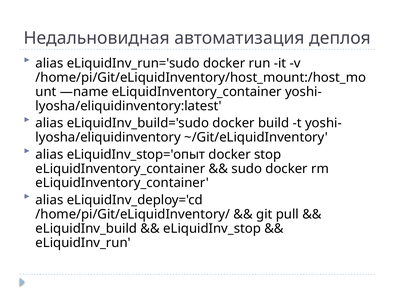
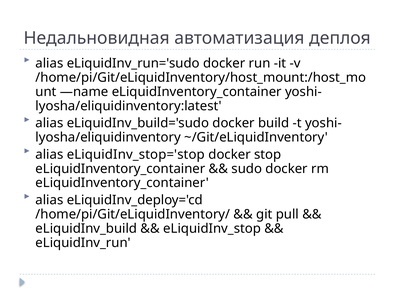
eLiquidInv_stop='опыт: eLiquidInv_stop='опыт -> eLiquidInv_stop='stop (136, 155)
